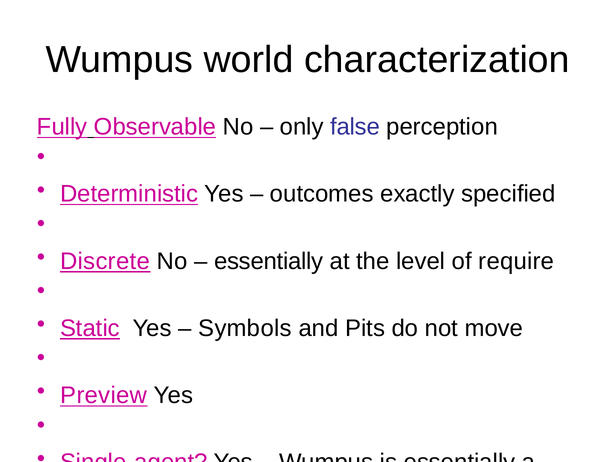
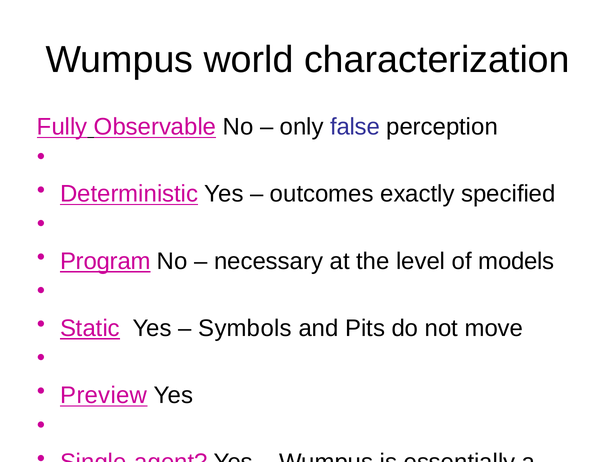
Discrete: Discrete -> Program (105, 261)
essentially: essentially -> necessary (269, 261)
require: require -> models (516, 261)
